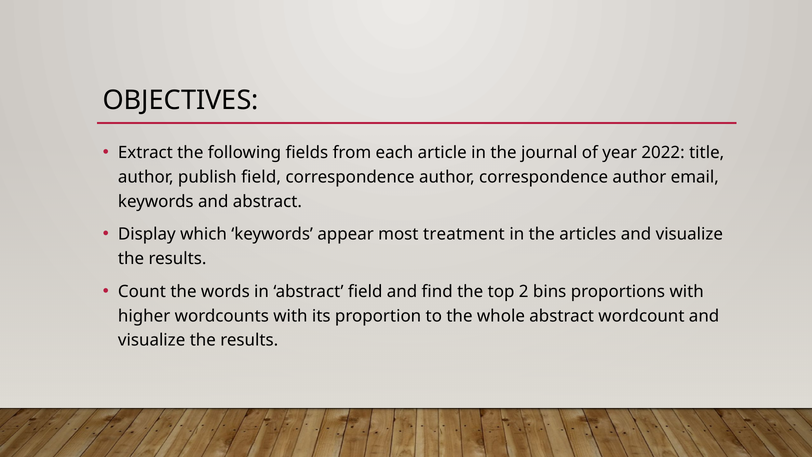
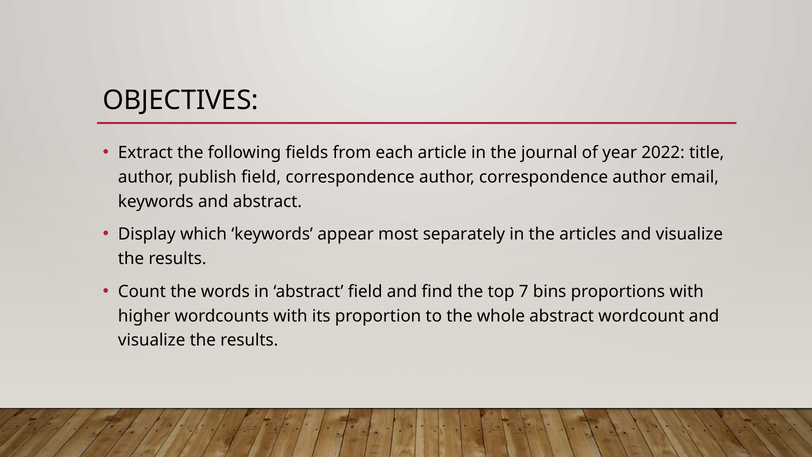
treatment: treatment -> separately (464, 234)
2: 2 -> 7 (524, 291)
